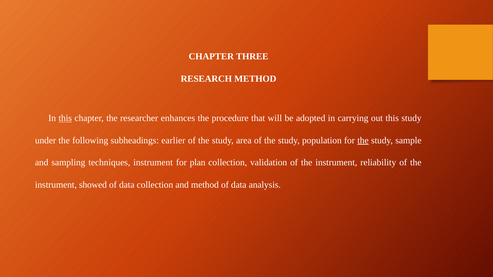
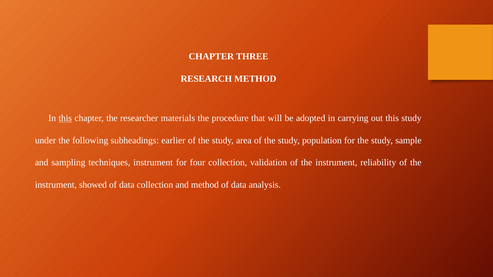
enhances: enhances -> materials (178, 118)
the underline: present -> none (363, 140)
plan: plan -> four (198, 163)
